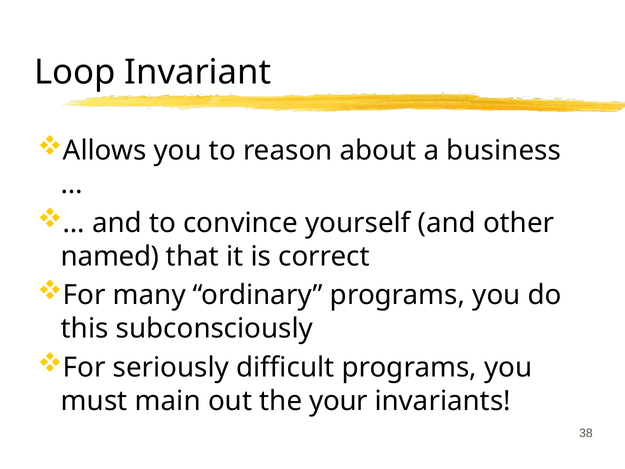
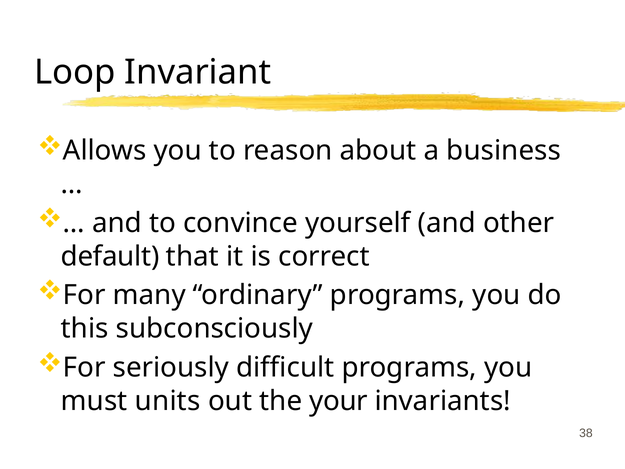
named: named -> default (110, 256)
main: main -> units (168, 401)
